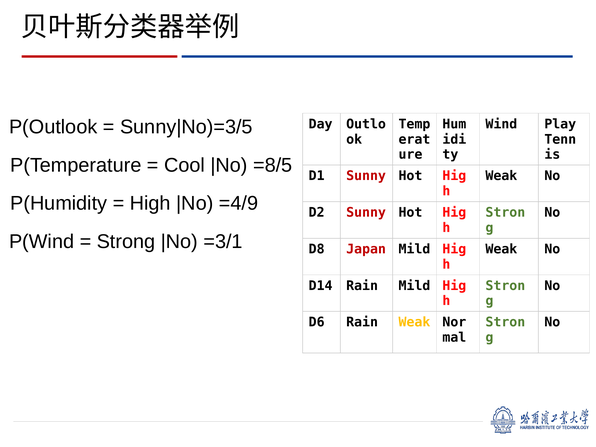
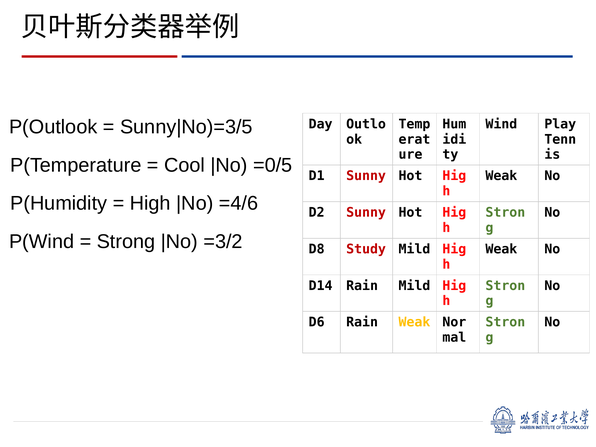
=8/5: =8/5 -> =0/5 (273, 165)
=4/9: =4/9 -> =4/6 (238, 203)
=3/1: =3/1 -> =3/2 (223, 242)
Japan: Japan -> Study (366, 249)
